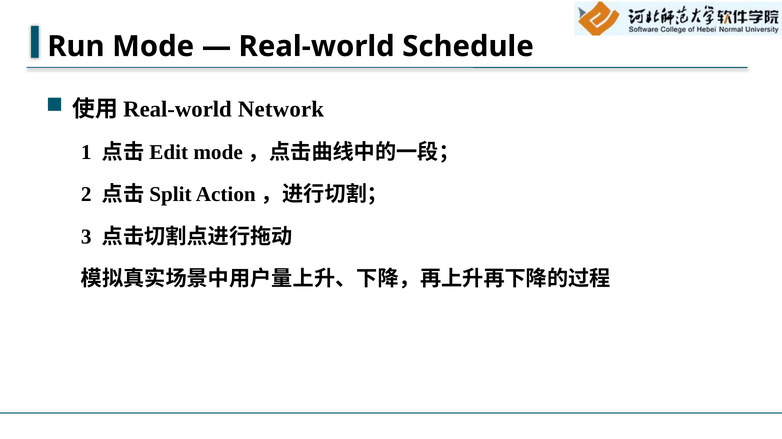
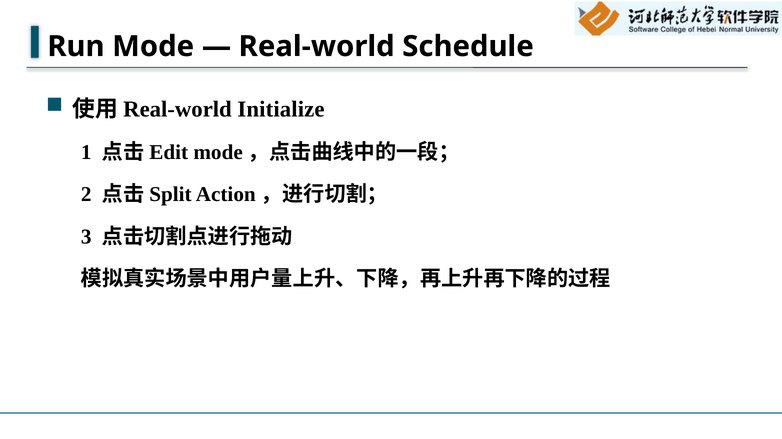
Network: Network -> Initialize (281, 109)
